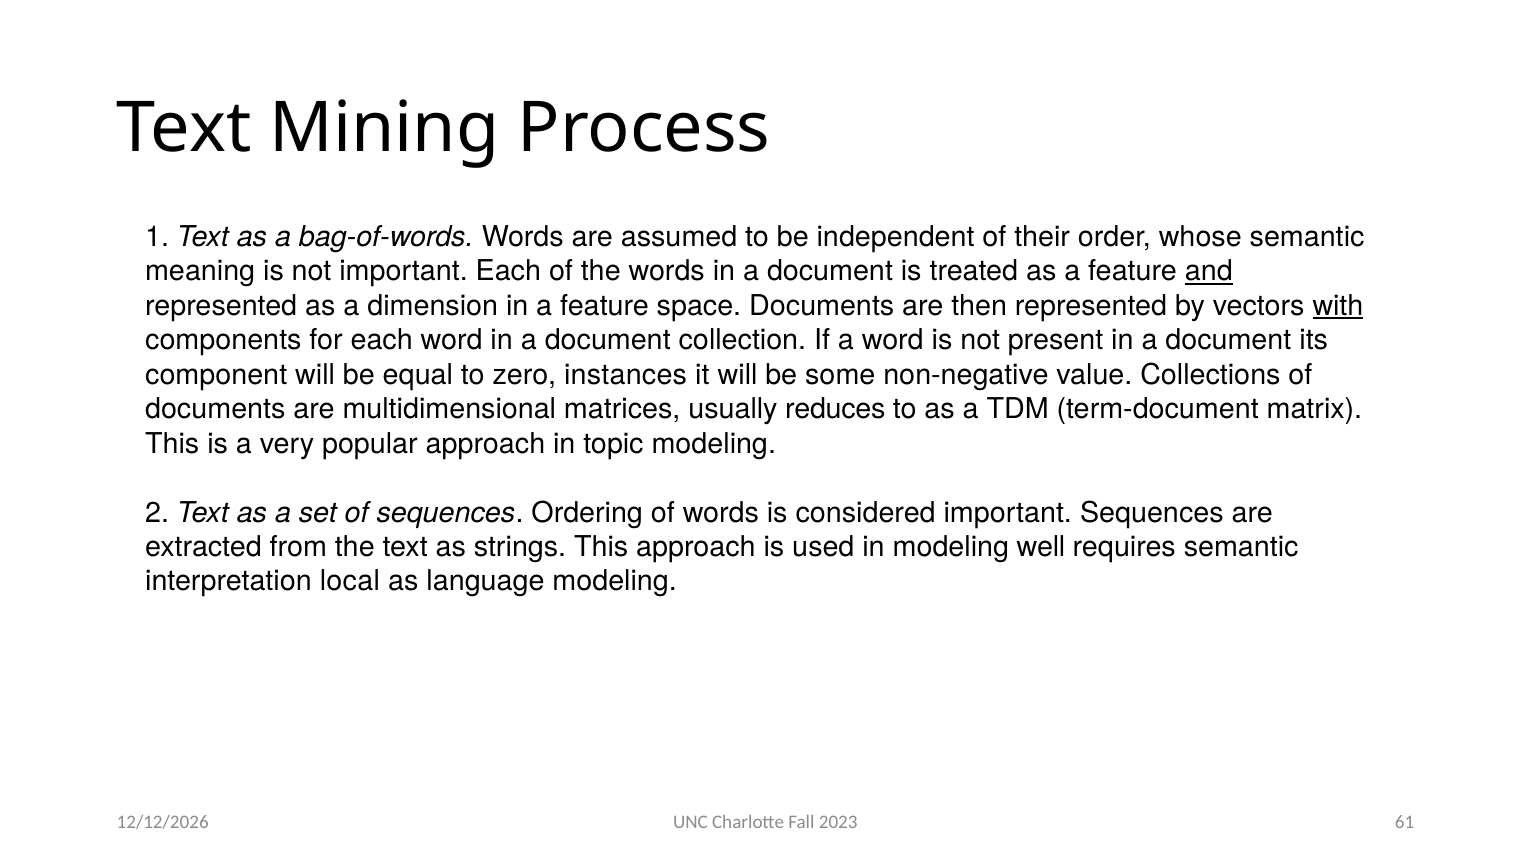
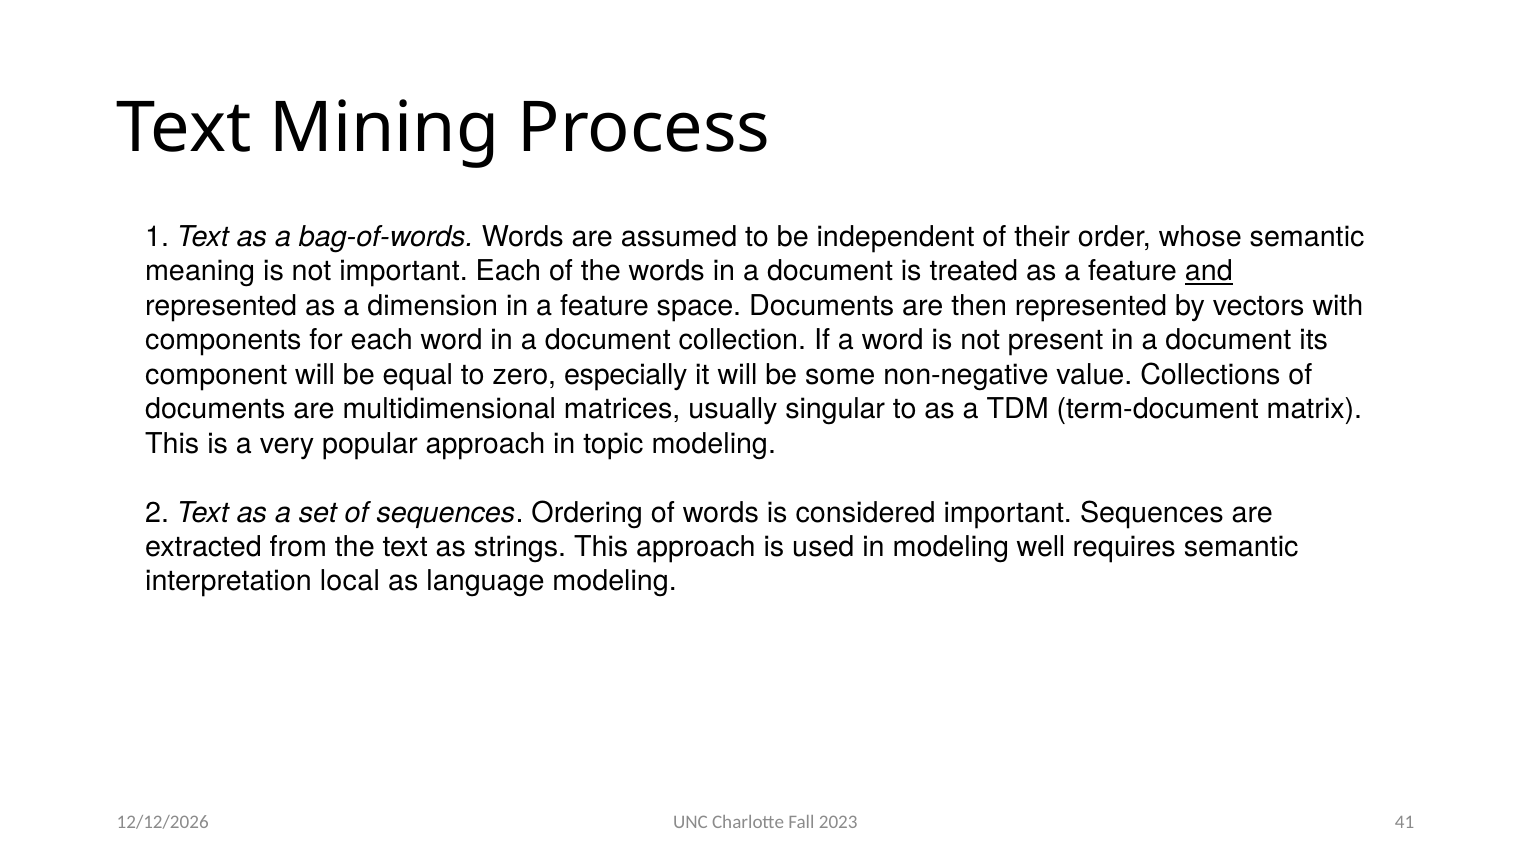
with underline: present -> none (1338, 306)
instances: instances -> especially (626, 375)
reduces: reduces -> singular (835, 409)
61: 61 -> 41 (1405, 822)
